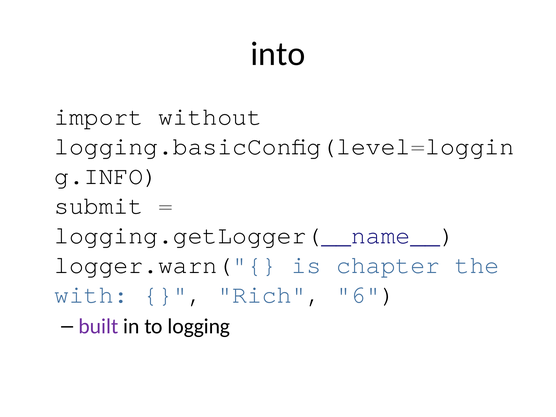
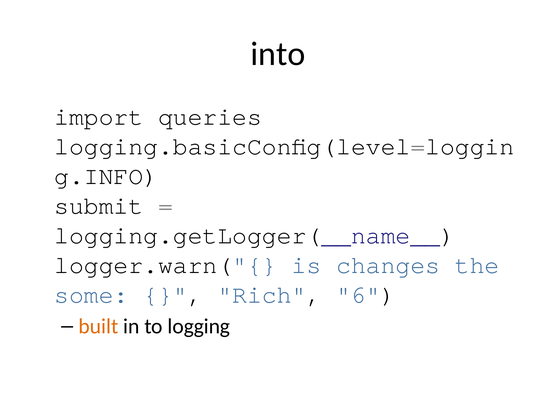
without: without -> queries (210, 117)
chapter: chapter -> changes (388, 265)
with: with -> some (91, 295)
built colour: purple -> orange (98, 327)
